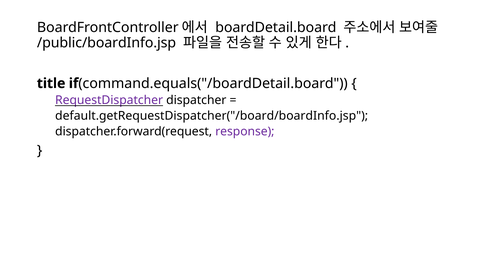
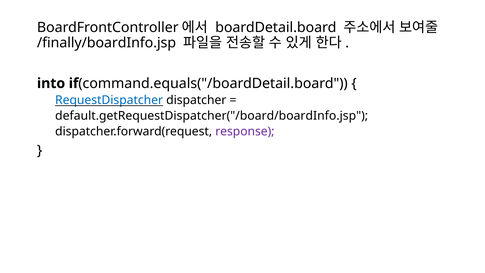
/public/boardInfo.jsp: /public/boardInfo.jsp -> /finally/boardInfo.jsp (107, 43)
title: title -> into (51, 83)
RequestDispatcher colour: purple -> blue (109, 100)
